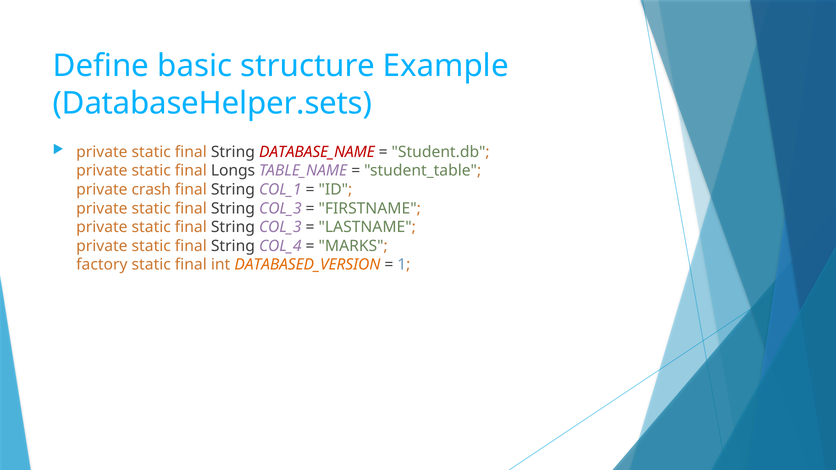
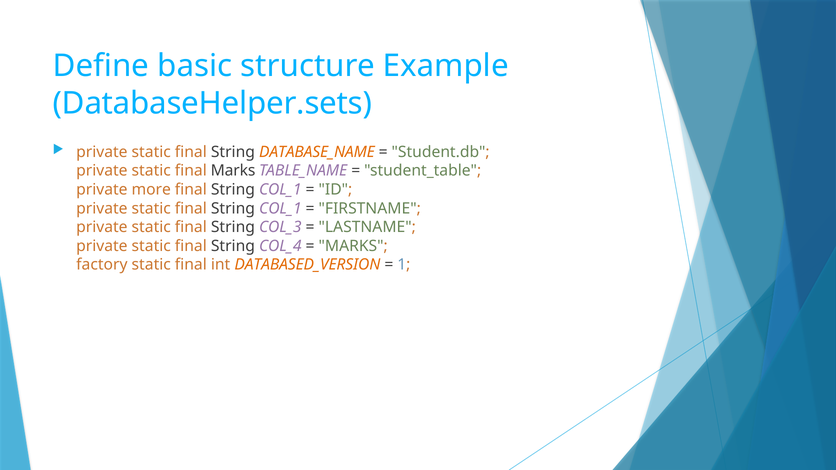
DATABASE_NAME colour: red -> orange (317, 152)
final Longs: Longs -> Marks (233, 171)
crash: crash -> more (151, 190)
COL_3: COL_3 -> COL_1 (280, 208)
